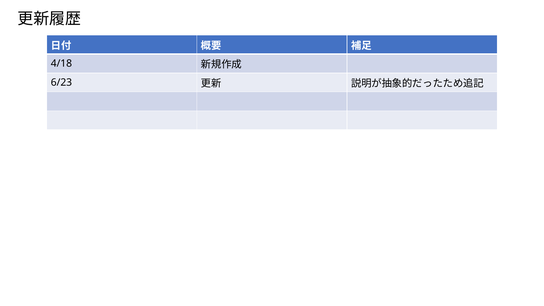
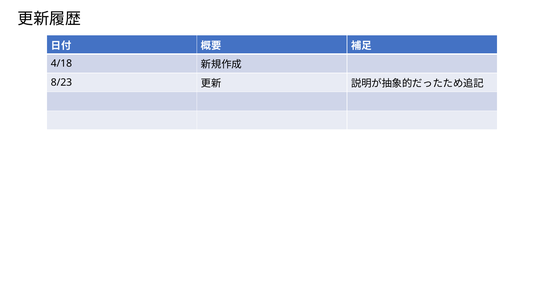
6/23: 6/23 -> 8/23 (61, 83)
